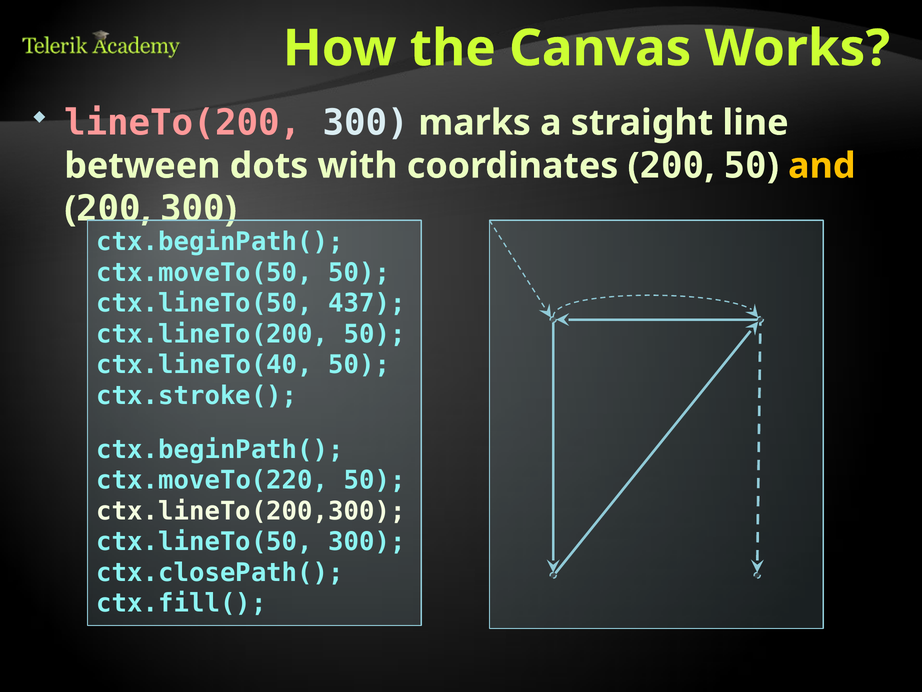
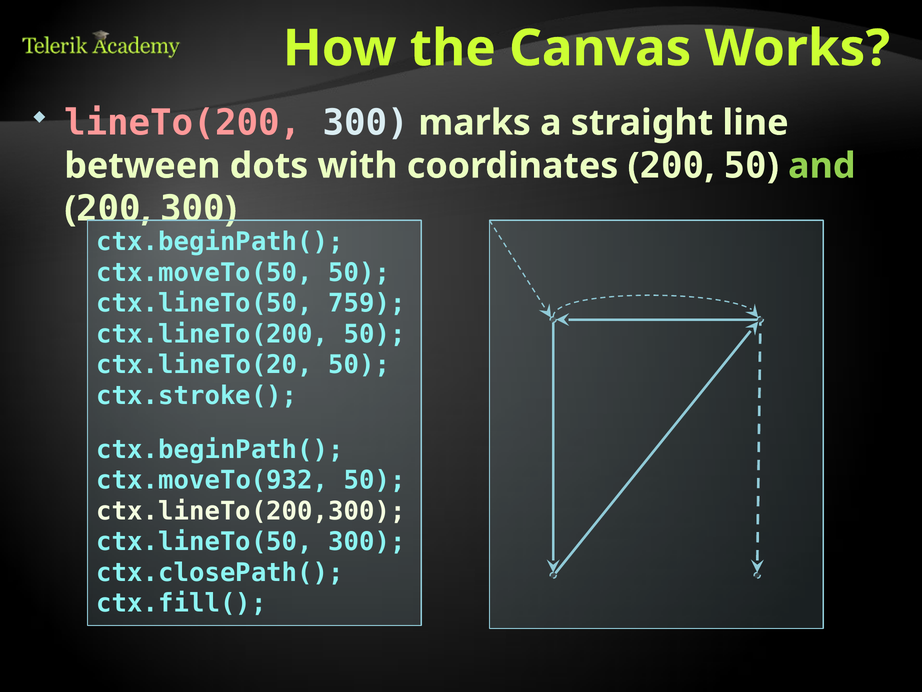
and colour: yellow -> light green (822, 166)
437: 437 -> 759 (367, 303)
ctx.lineTo(40: ctx.lineTo(40 -> ctx.lineTo(20 (205, 365)
ctx.moveTo(220: ctx.moveTo(220 -> ctx.moveTo(932 (212, 480)
